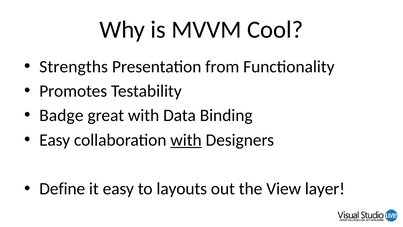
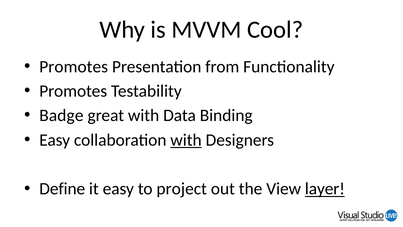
Strengths: Strengths -> Promotes (74, 67)
layouts: layouts -> project (182, 189)
layer underline: none -> present (325, 189)
